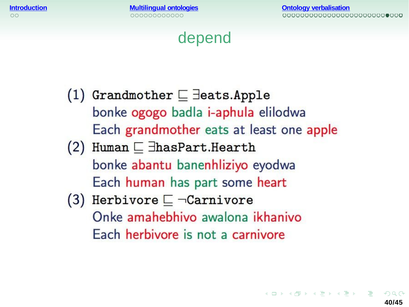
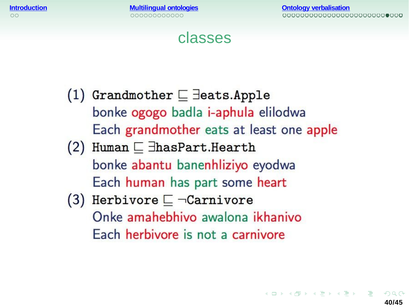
depend: depend -> classes (205, 38)
